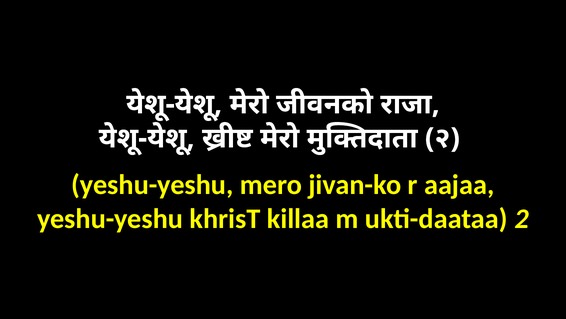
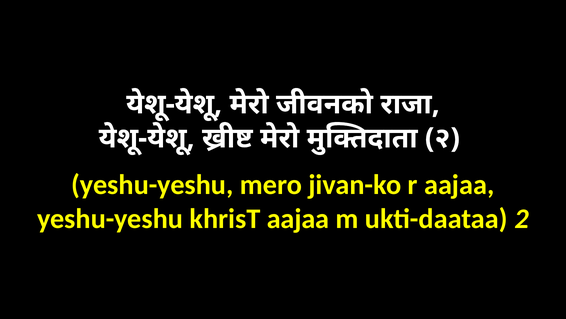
khrisT killaa: killaa -> aajaa (298, 218)
